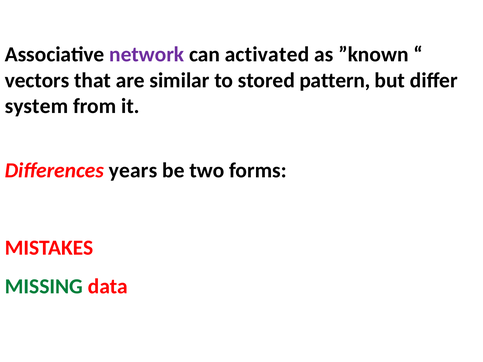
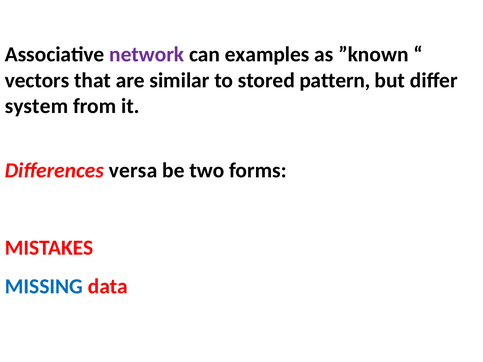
activated: activated -> examples (267, 55)
years: years -> versa (133, 171)
MISSING colour: green -> blue (44, 286)
